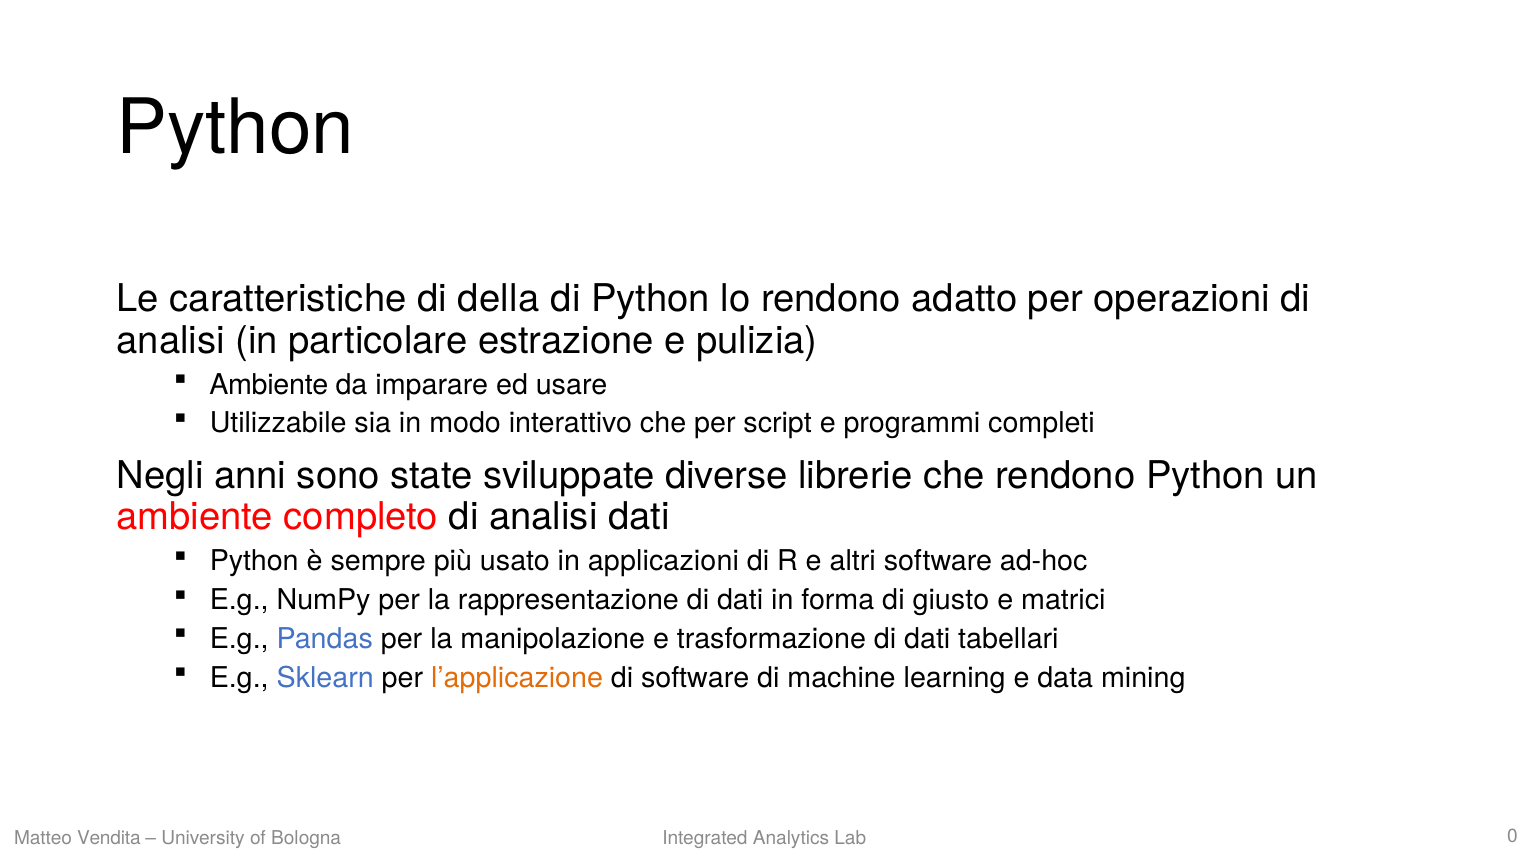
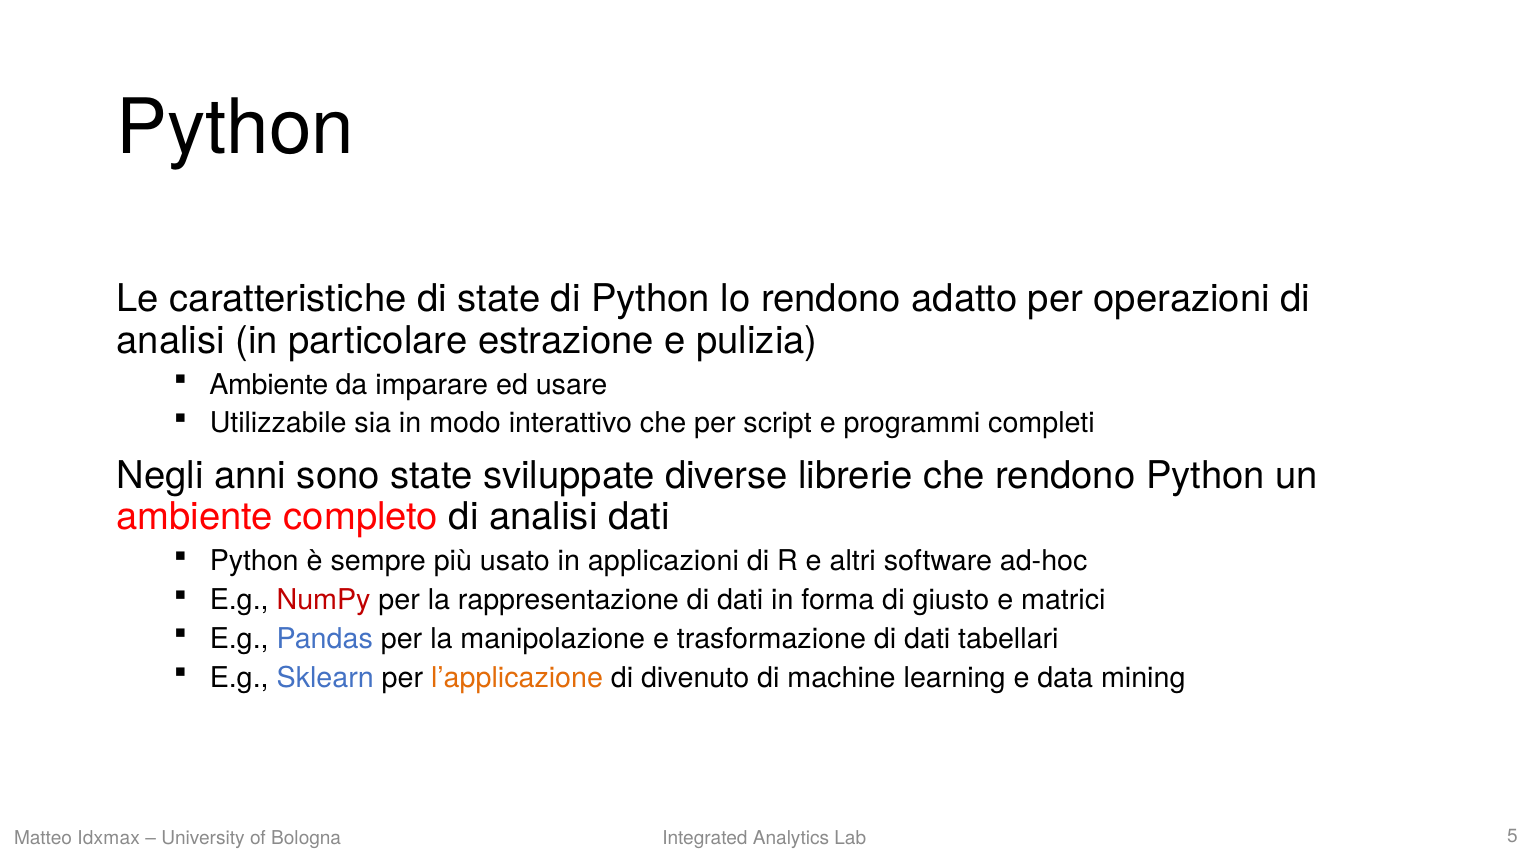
di della: della -> state (499, 299)
NumPy colour: black -> red (324, 600)
di software: software -> divenuto (695, 678)
Vendita: Vendita -> Idxmax (109, 838)
0: 0 -> 5 (1512, 836)
